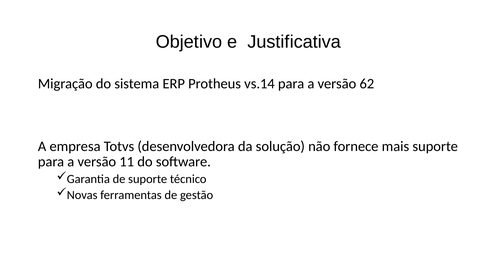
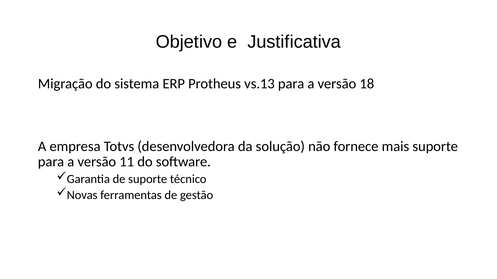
vs.14: vs.14 -> vs.13 (259, 84)
62: 62 -> 18 (367, 84)
